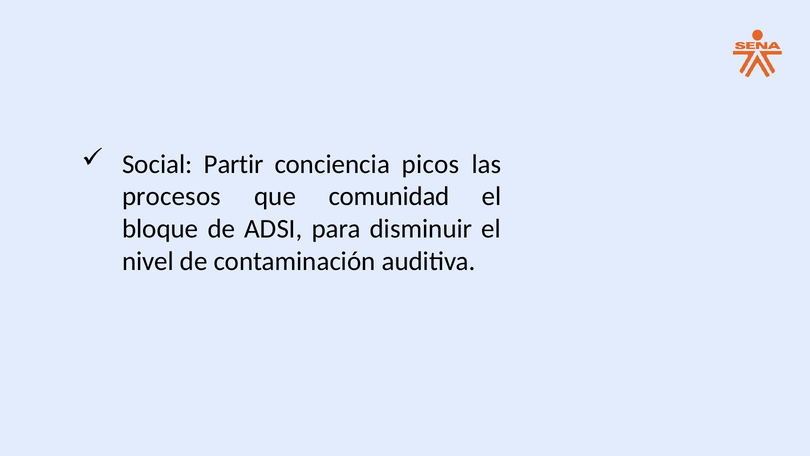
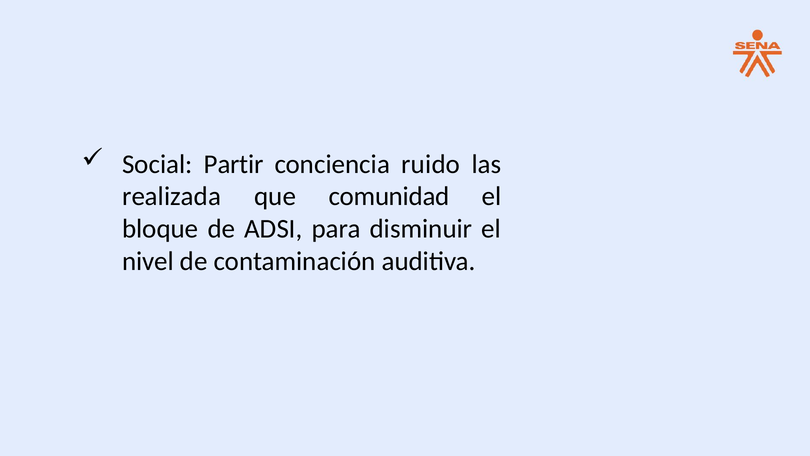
picos: picos -> ruido (431, 164)
procesos: procesos -> realizada (172, 196)
